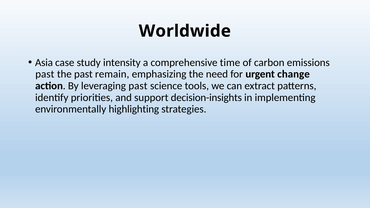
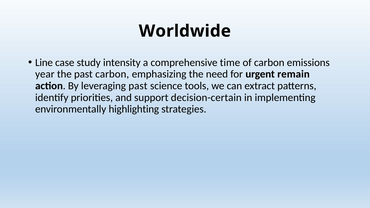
Asia: Asia -> Line (44, 63)
past: past -> year (45, 74)
past remain: remain -> carbon (112, 74)
change: change -> remain (294, 74)
decision-insights: decision-insights -> decision-certain (206, 98)
